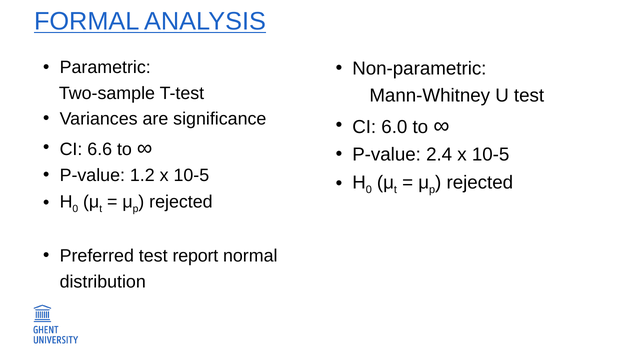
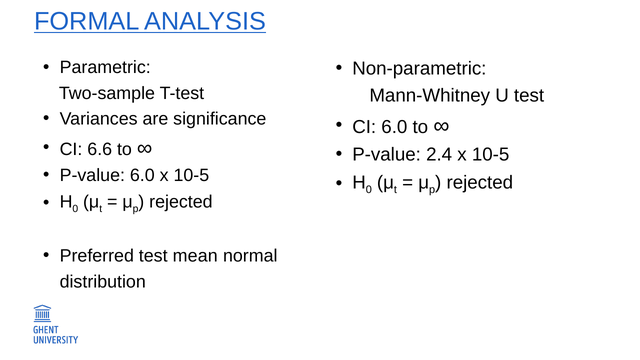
P-value 1.2: 1.2 -> 6.0 (142, 176)
report: report -> mean (195, 256)
